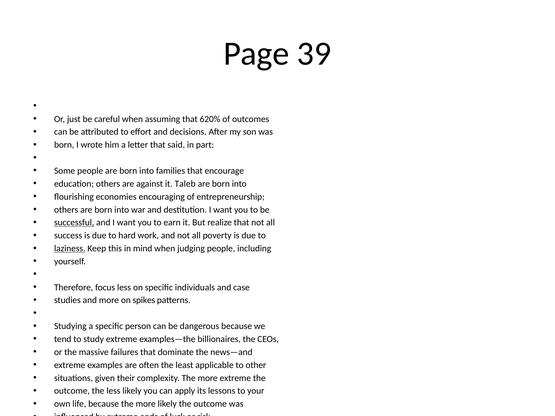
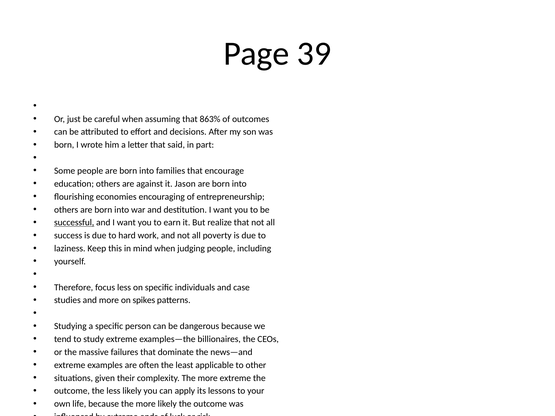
620%: 620% -> 863% (210, 119)
Taleb: Taleb -> Jason (185, 184)
laziness underline: present -> none (70, 249)
